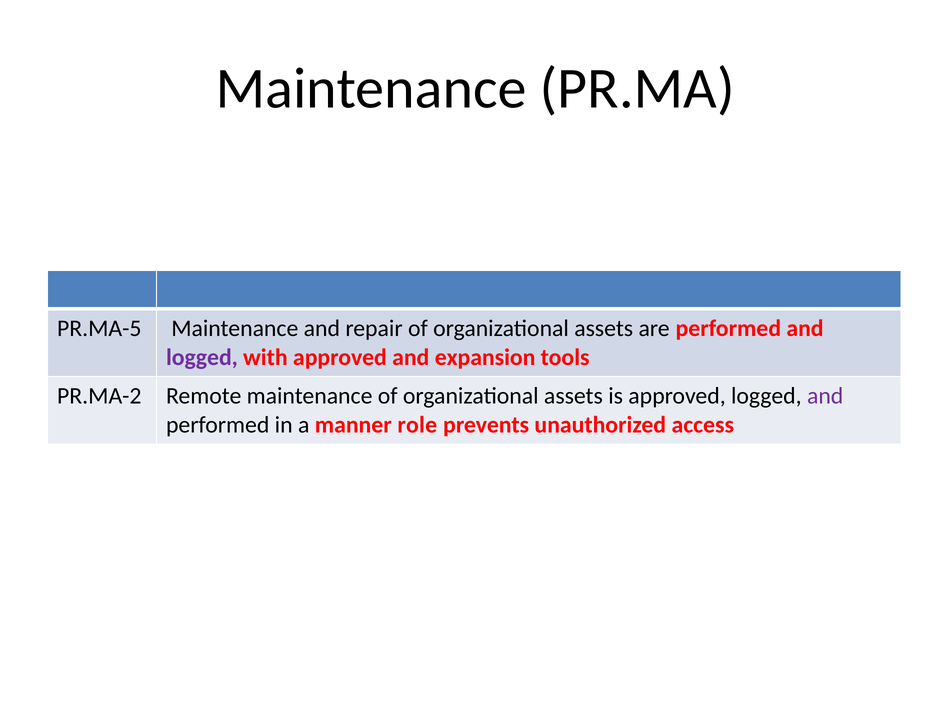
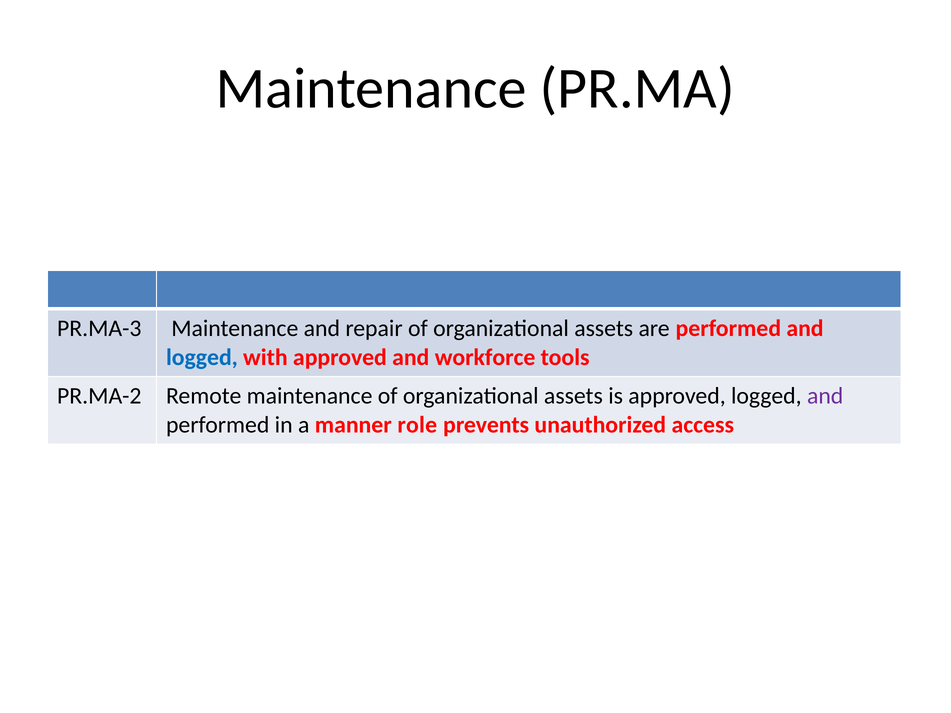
PR.MA-5: PR.MA-5 -> PR.MA-3 (99, 329)
logged colour: purple -> blue (202, 358)
expansion: expansion -> workforce (485, 358)
